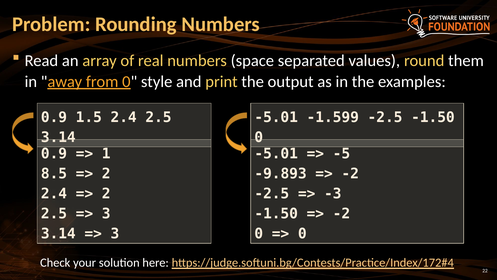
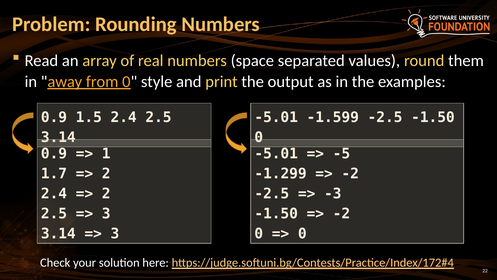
8.5: 8.5 -> 1.7 (54, 174)
-9.893: -9.893 -> -1.299 (281, 174)
